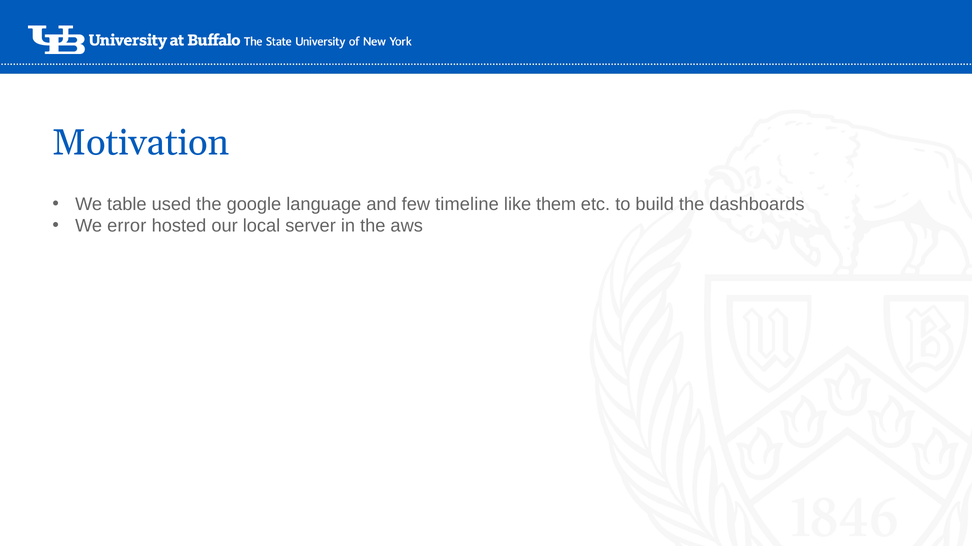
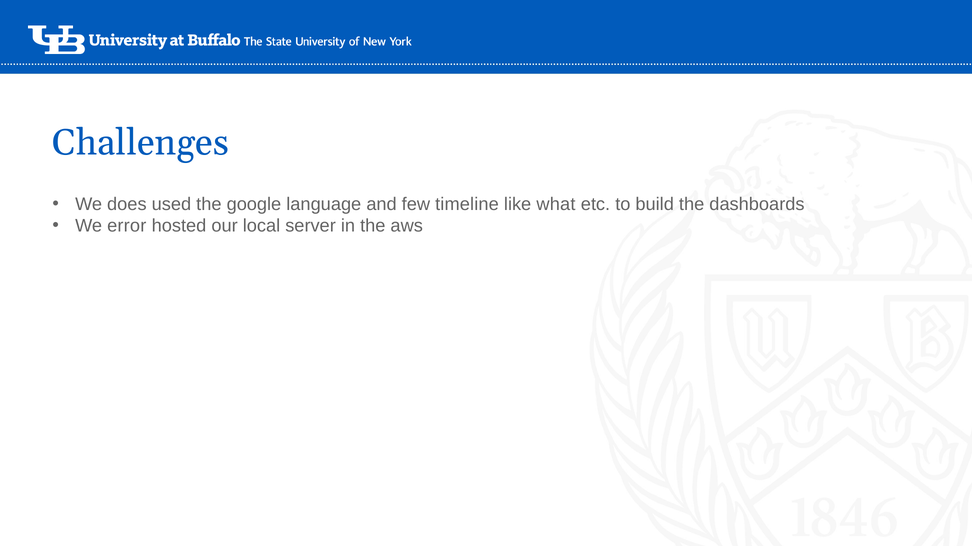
Motivation: Motivation -> Challenges (141, 143)
table: table -> does (127, 204)
them: them -> what (556, 204)
